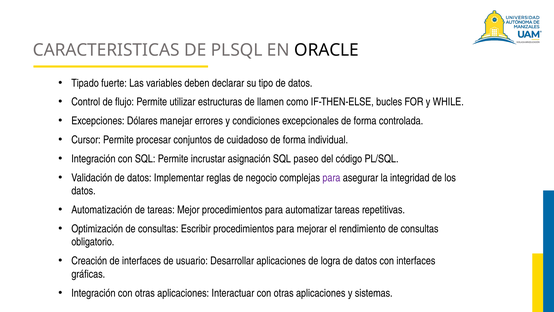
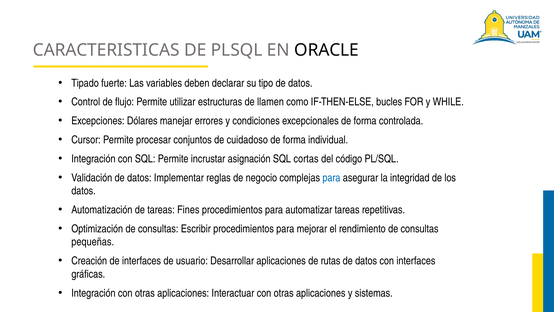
paseo: paseo -> cortas (306, 159)
para colour: purple -> blue (331, 178)
Mejor: Mejor -> Fines (188, 210)
obligatorio: obligatorio -> pequeñas (93, 242)
logra: logra -> rutas (331, 261)
